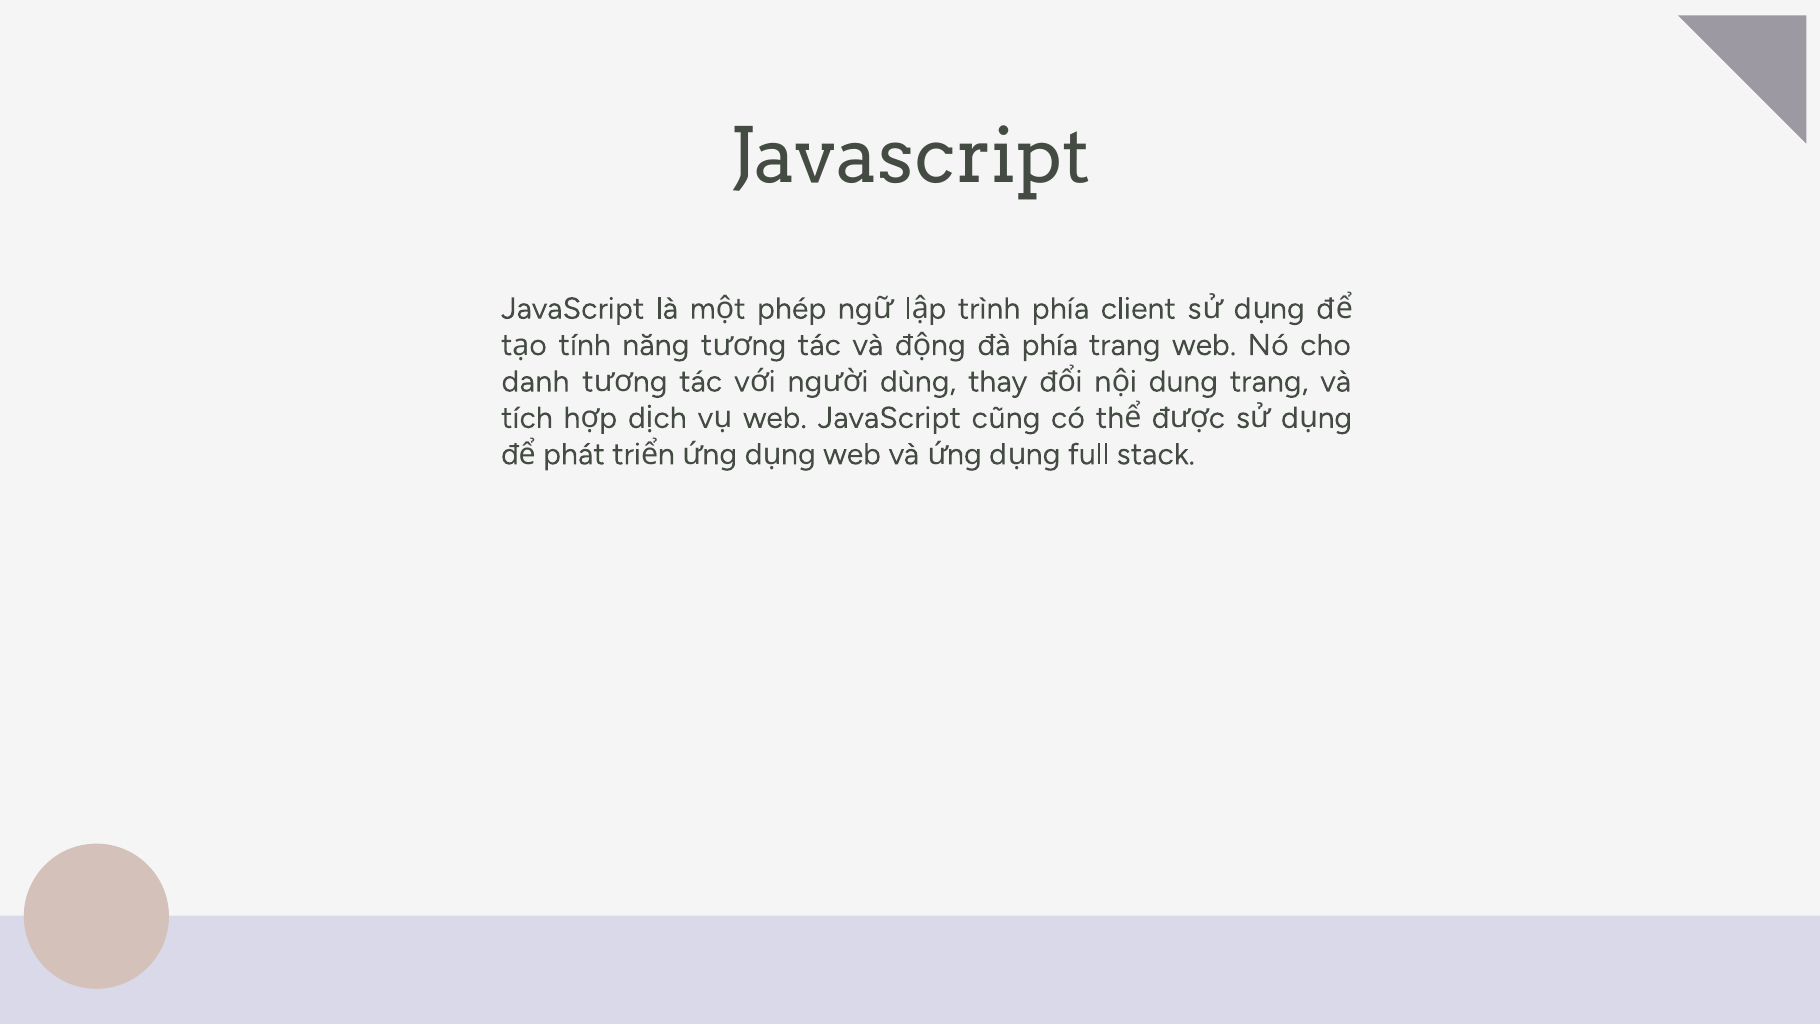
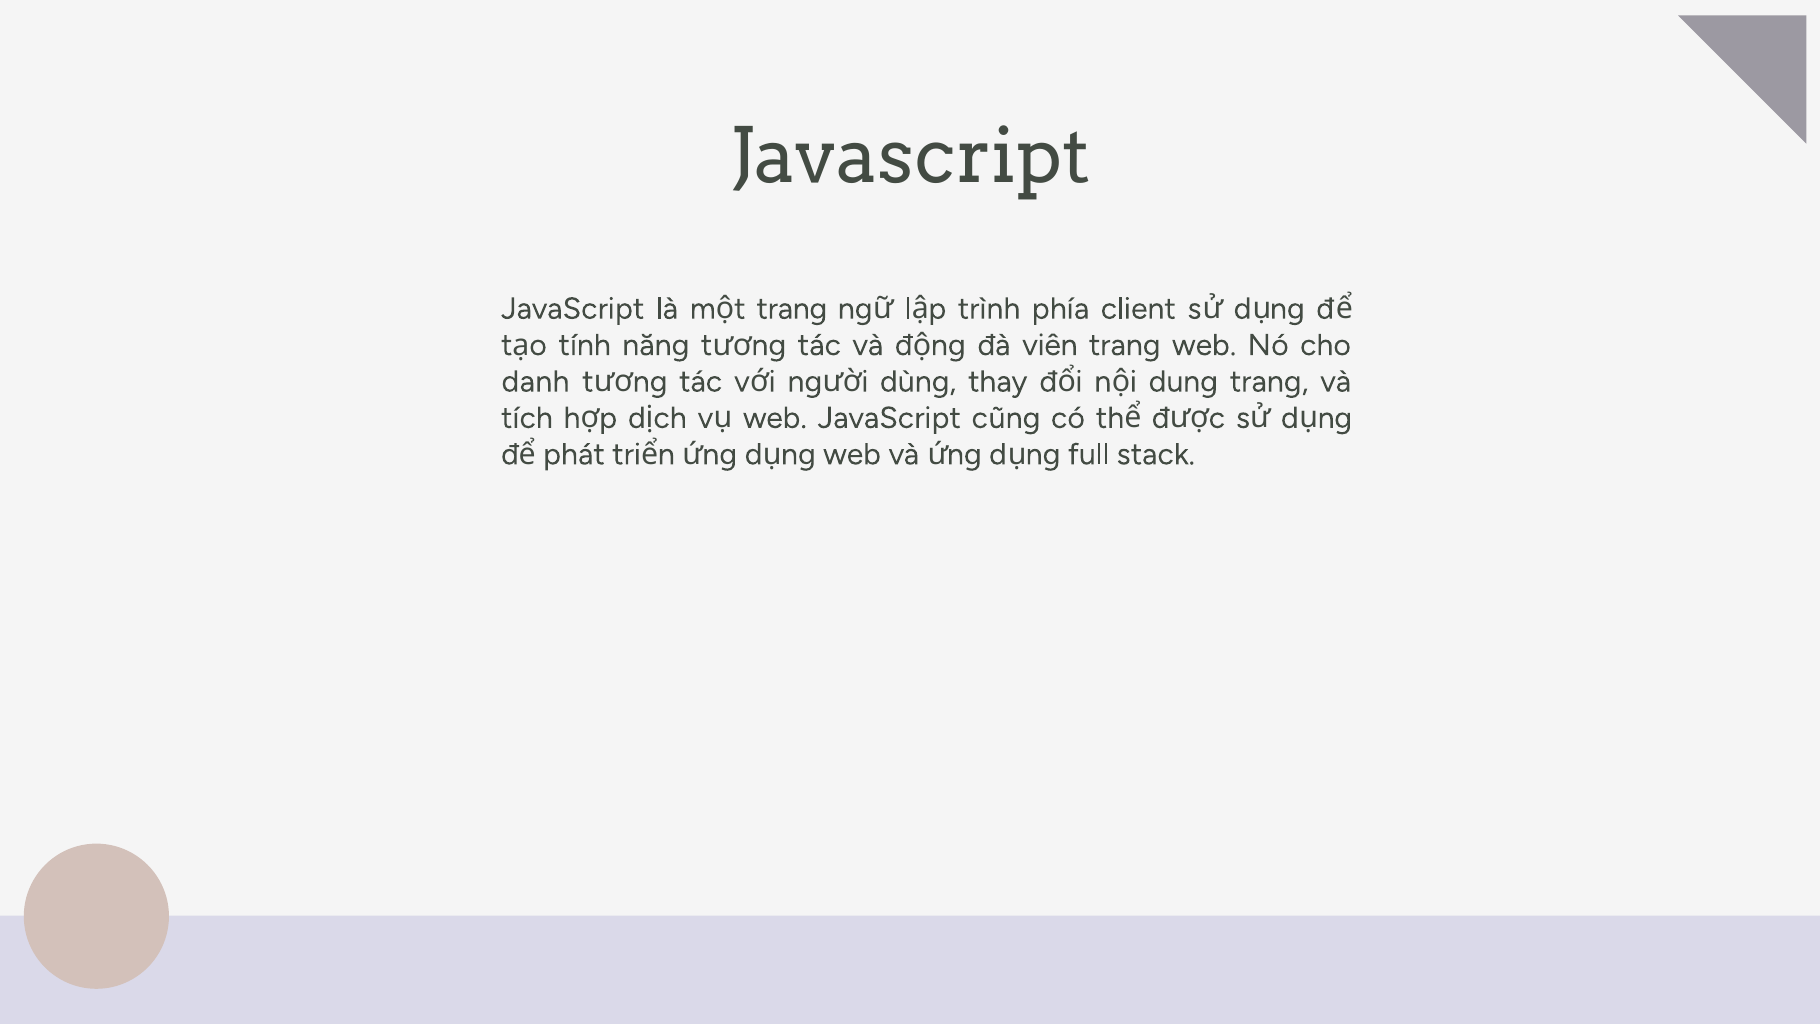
phép: phép -> trang (792, 309)
đà phía: phía -> viên (1050, 345)
